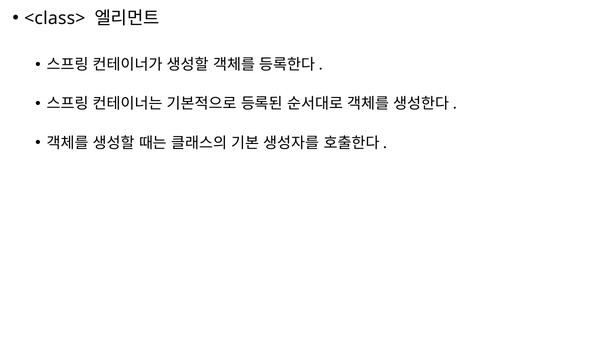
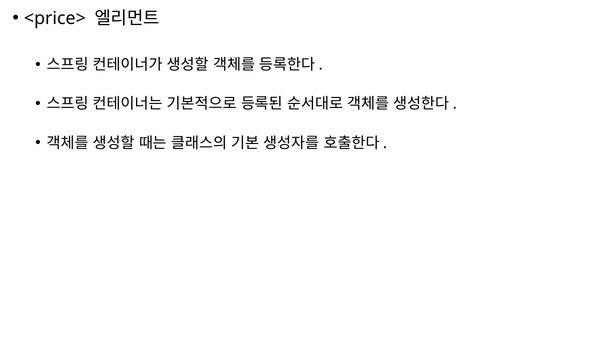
<class>: <class> -> <price> (55, 18)
